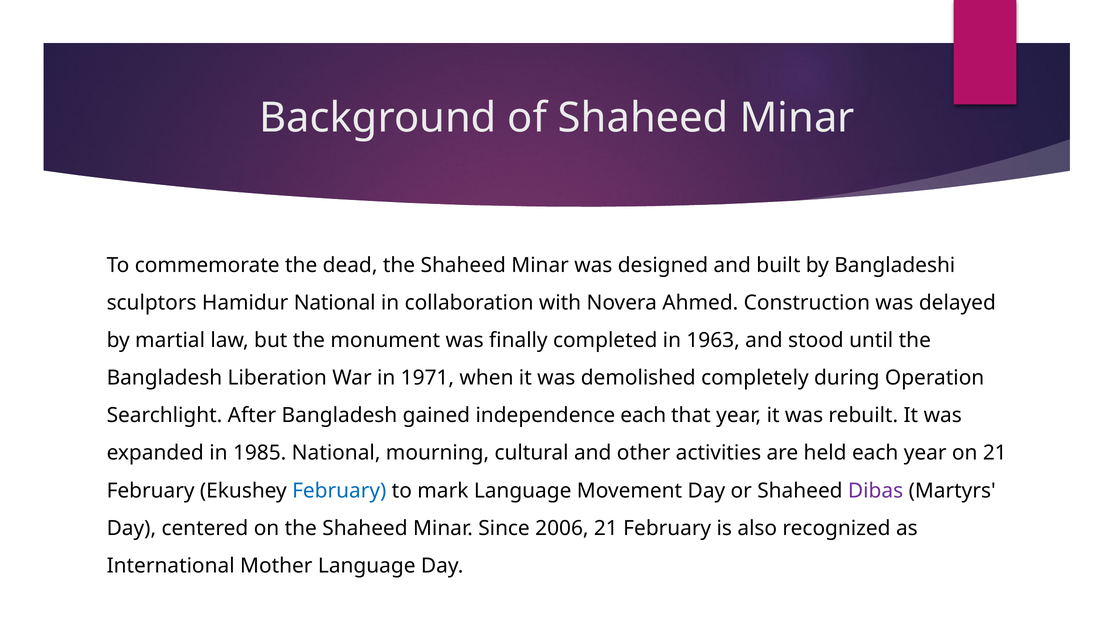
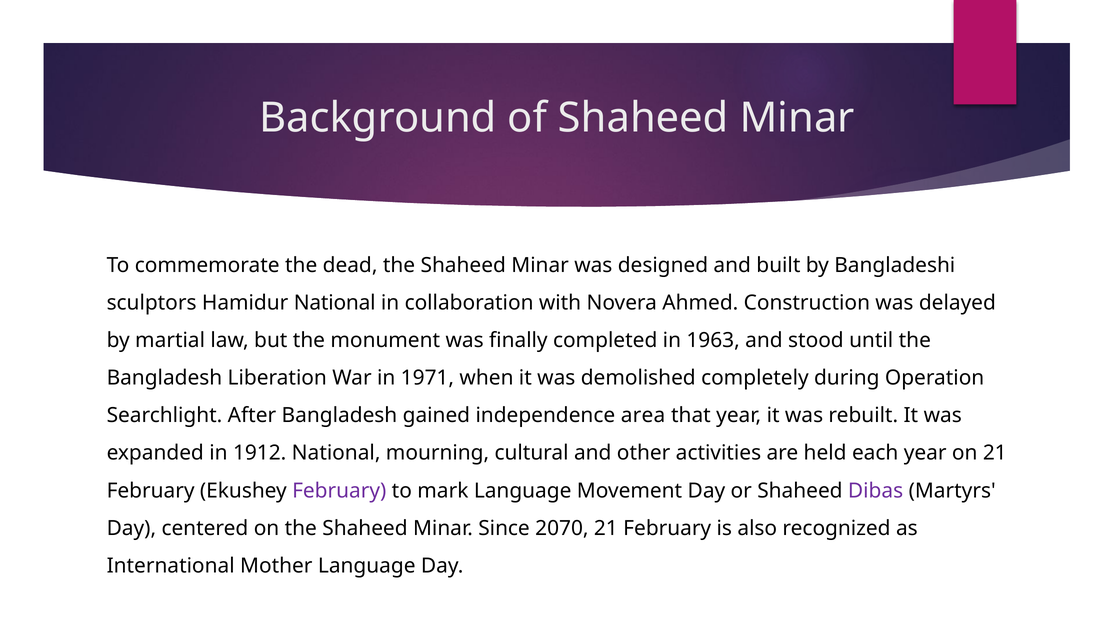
independence each: each -> area (643, 416)
1985: 1985 -> 1912 (260, 454)
February colour: blue -> purple (339, 491)
2006: 2006 -> 2070 (562, 529)
